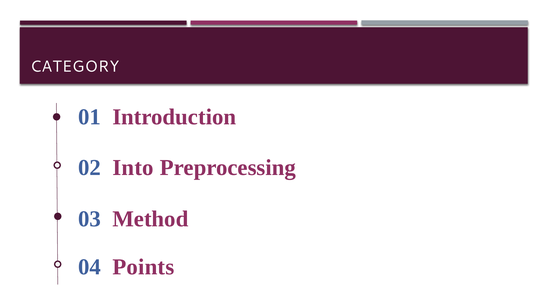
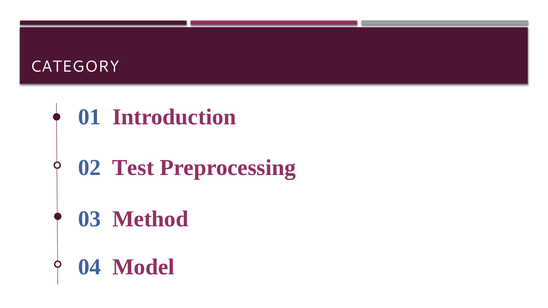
Into: Into -> Test (133, 168)
Points: Points -> Model (143, 267)
